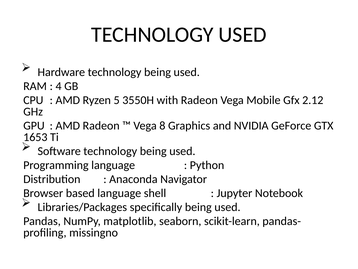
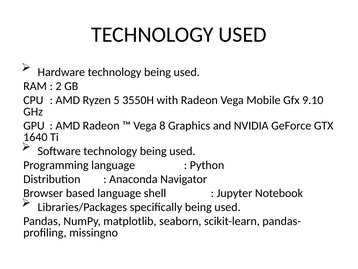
4: 4 -> 2 (59, 86)
2.12: 2.12 -> 9.10 (313, 100)
1653: 1653 -> 1640 (35, 137)
